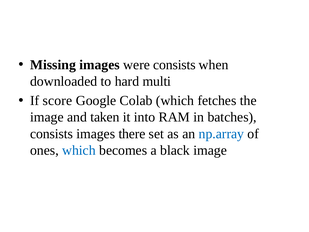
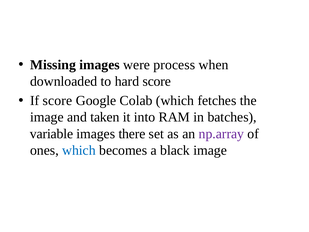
were consists: consists -> process (174, 65)
hard multi: multi -> score (157, 81)
consists: consists -> variable (52, 134)
np.array colour: blue -> purple (221, 134)
